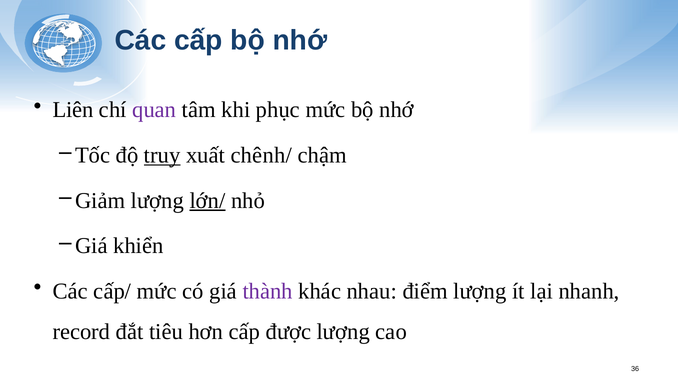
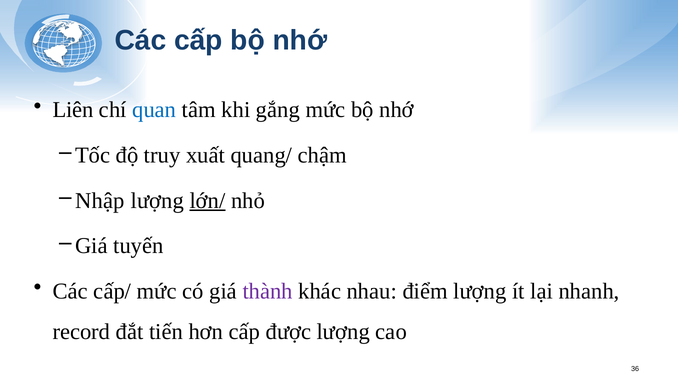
quan colour: purple -> blue (154, 110)
phục: phục -> gắng (278, 110)
truy underline: present -> none (162, 155)
chênh/: chênh/ -> quang/ (261, 155)
Giảm: Giảm -> Nhập (100, 200)
khiển: khiển -> tuyến (138, 245)
tiêu: tiêu -> tiến (166, 331)
